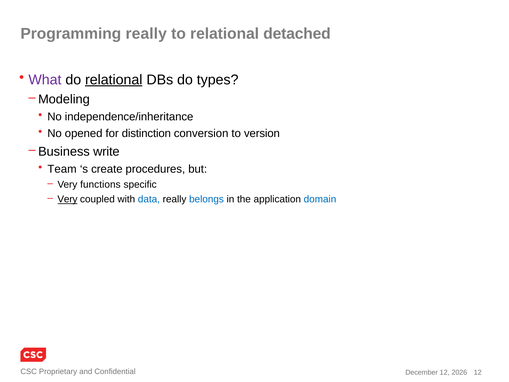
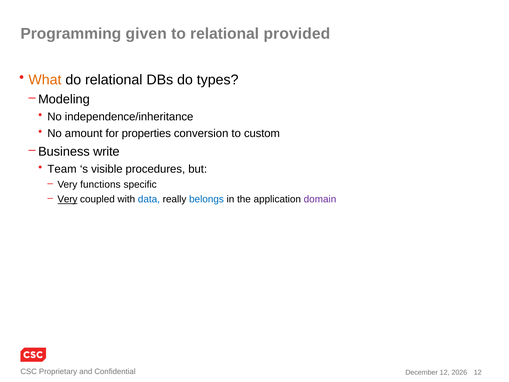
Programming really: really -> given (146, 34)
detached: detached -> provided (297, 34)
What colour: purple -> orange (45, 80)
relational underline: present -> none (114, 80)
opened: opened -> amount (84, 134)
distinction: distinction -> properties (146, 134)
version: version -> custom (262, 134)
create: create -> visible (107, 169)
domain colour: blue -> purple (320, 199)
